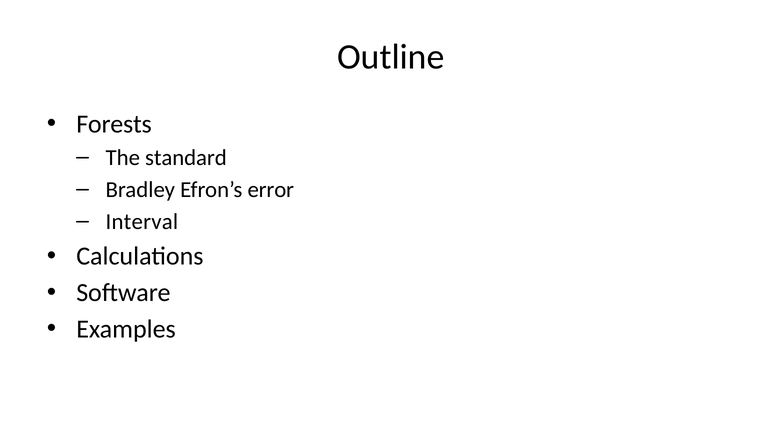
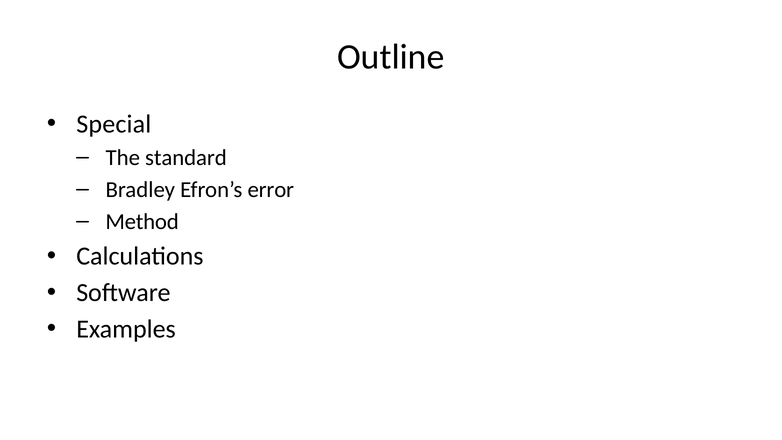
Forests: Forests -> Special (114, 124)
Interval: Interval -> Method (142, 222)
